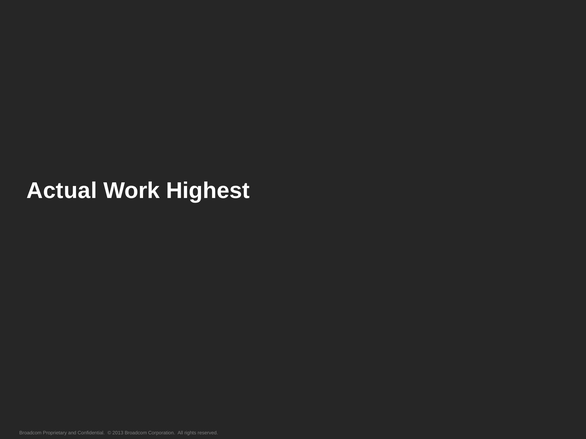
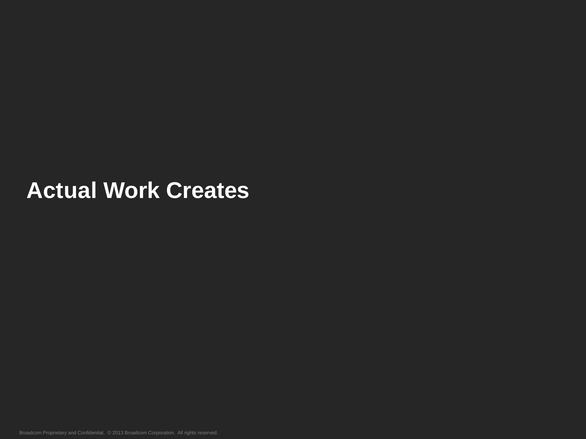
Highest: Highest -> Creates (208, 191)
